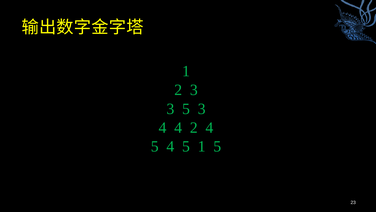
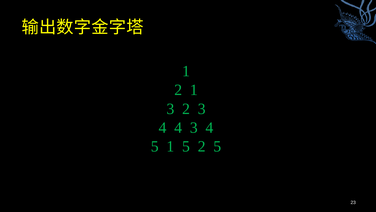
2 3: 3 -> 1 (194, 90)
3 5: 5 -> 2 (186, 109)
4 2: 2 -> 3 (194, 127)
5 4: 4 -> 1 (170, 146)
5 1: 1 -> 2 (202, 146)
